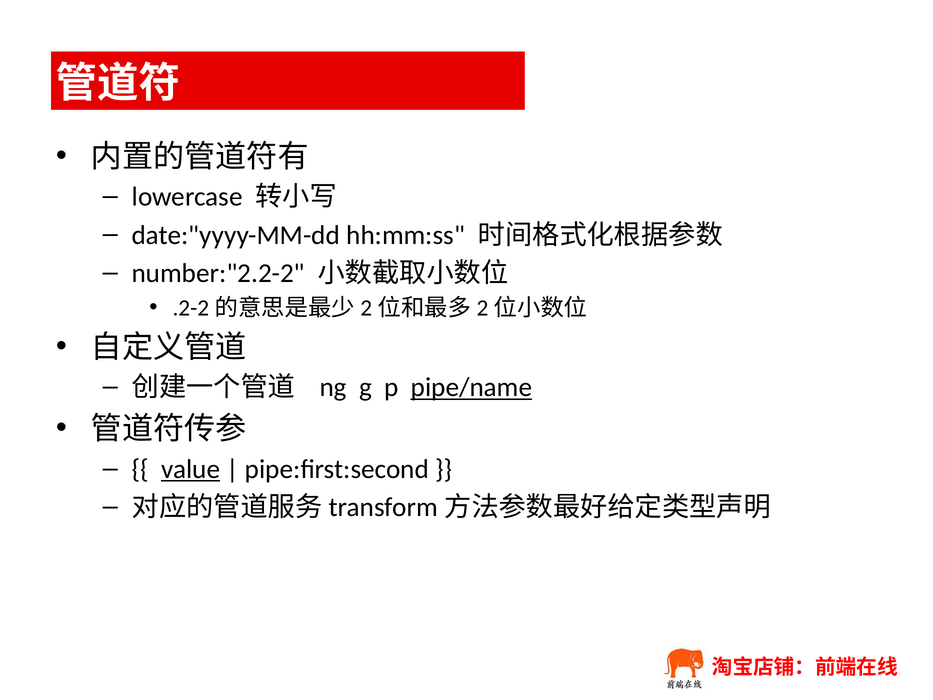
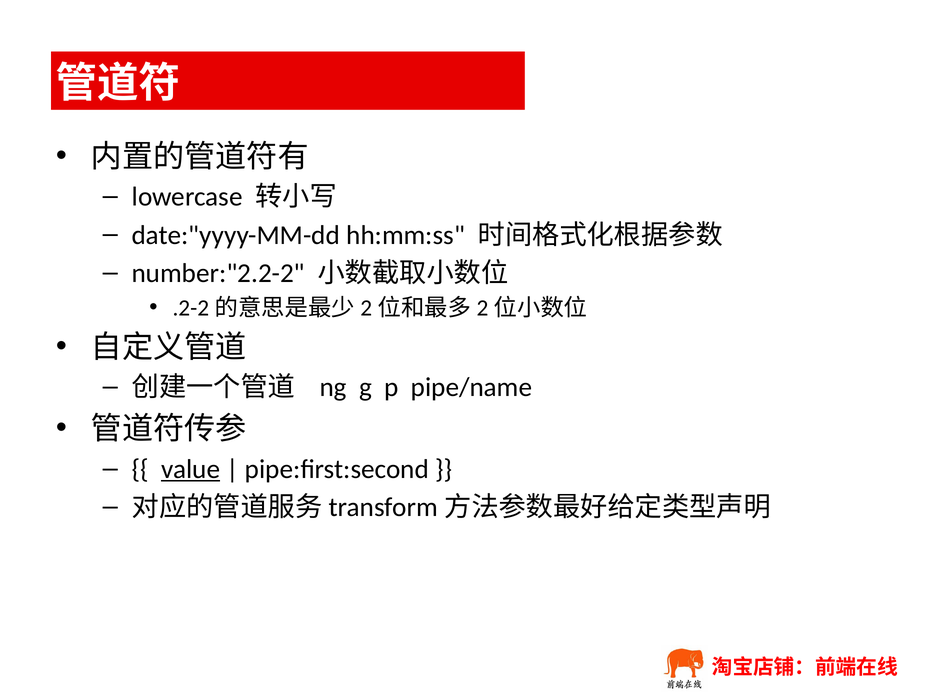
pipe/name underline: present -> none (471, 387)
